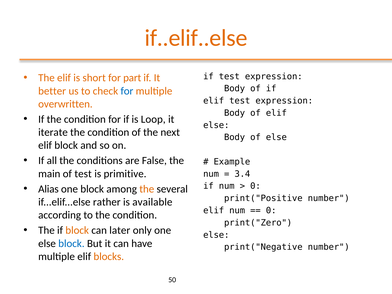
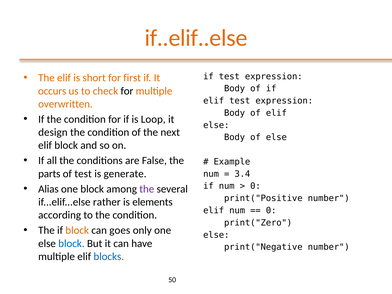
part: part -> first (132, 78)
better: better -> occurs (52, 91)
for colour: blue -> black (127, 91)
iterate: iterate -> design (53, 132)
main: main -> parts (49, 174)
primitive: primitive -> generate (125, 174)
the colour: orange -> purple (147, 189)
available: available -> elements (152, 202)
later: later -> goes (120, 230)
blocks colour: orange -> blue (109, 256)
